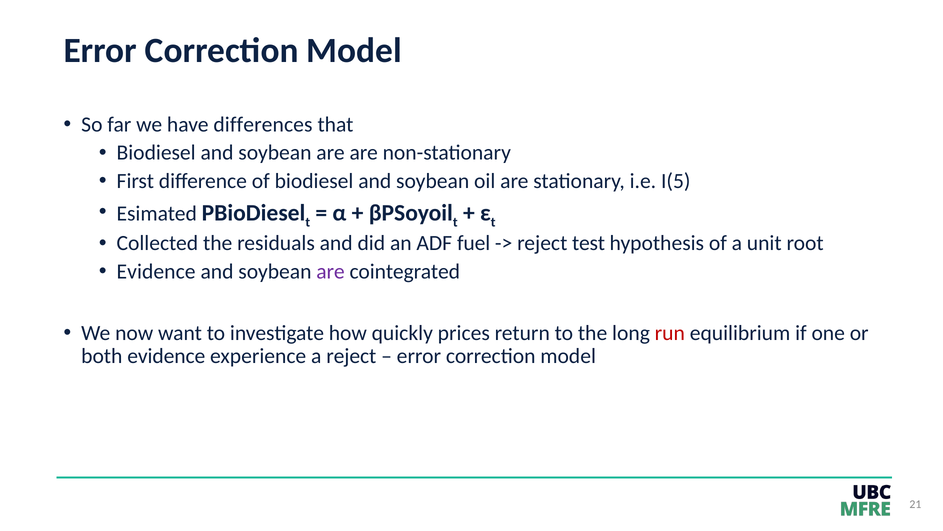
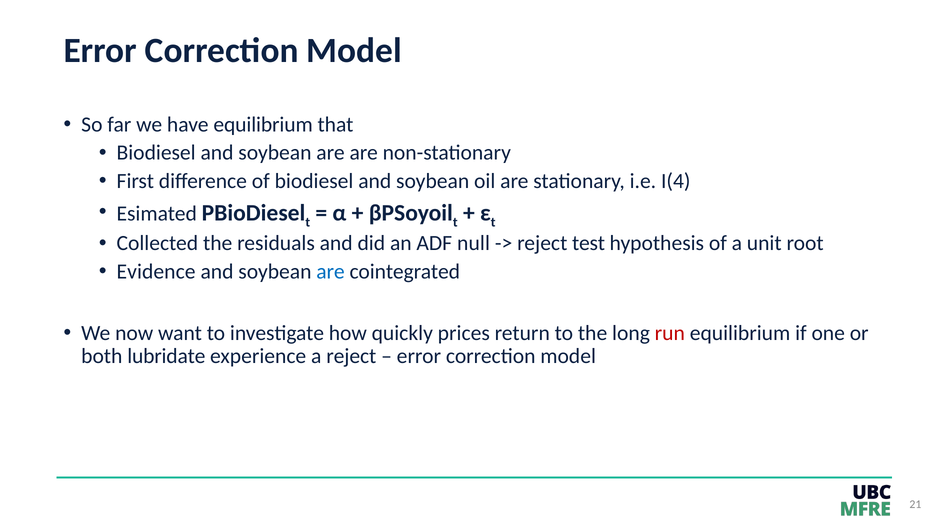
have differences: differences -> equilibrium (263, 124)
I(5: I(5 -> I(4 (676, 181)
fuel: fuel -> null (474, 243)
are colour: purple -> blue (331, 271)
both evidence: evidence -> lubridate (166, 356)
